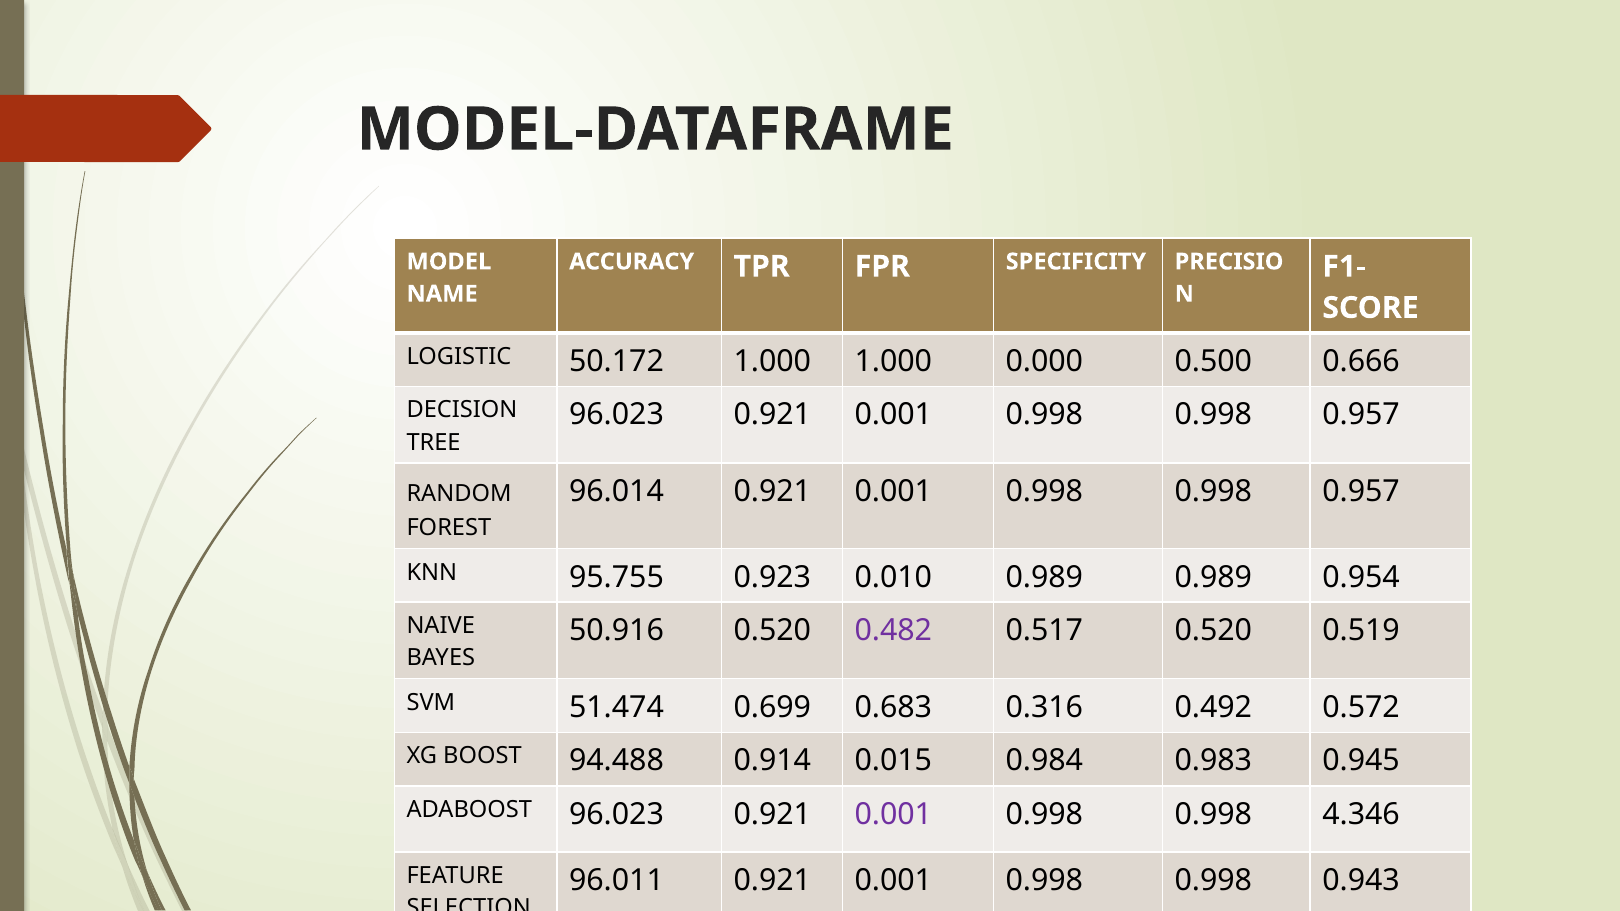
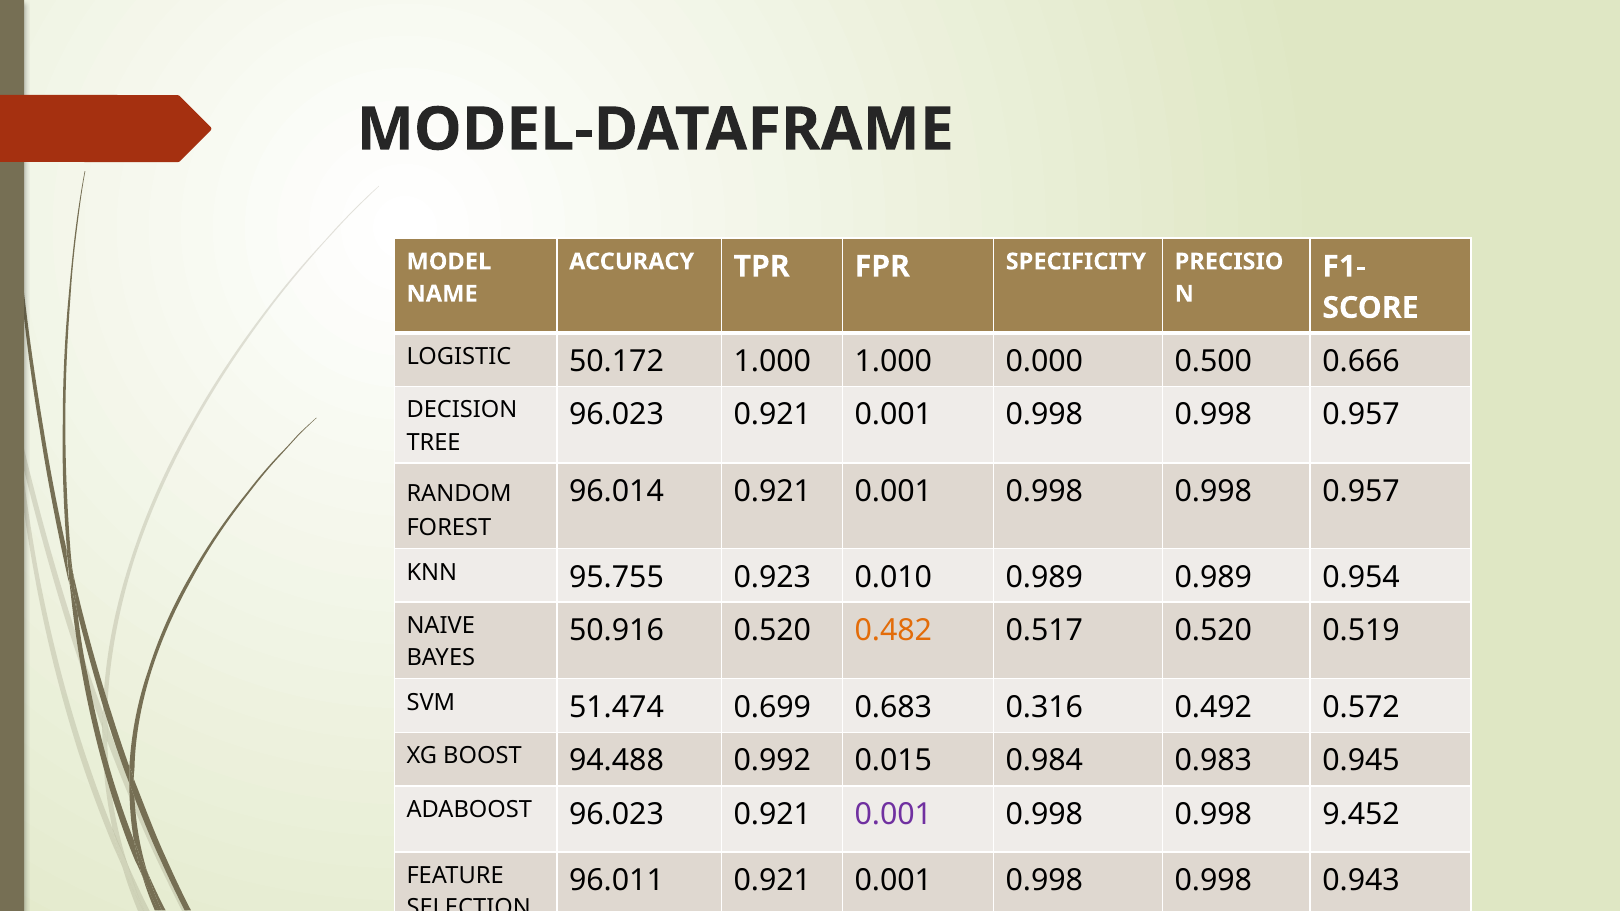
0.482 colour: purple -> orange (893, 631)
0.914: 0.914 -> 0.992 (772, 761)
4.346: 4.346 -> 9.452 (1361, 814)
